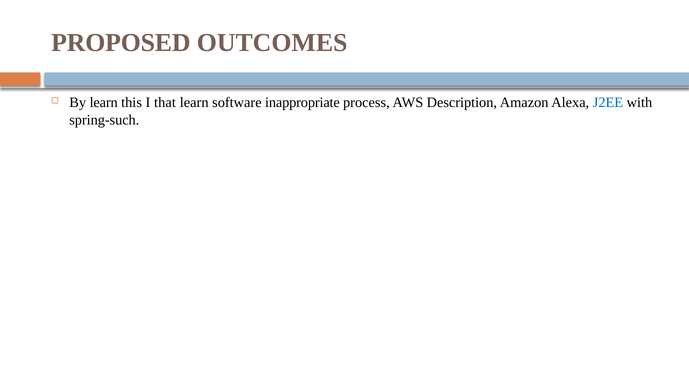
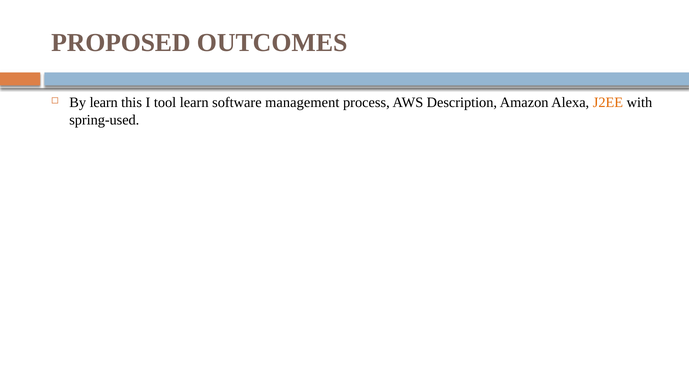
that: that -> tool (165, 103)
inappropriate: inappropriate -> management (302, 103)
J2EE colour: blue -> orange (608, 103)
spring-such: spring-such -> spring-used (104, 120)
